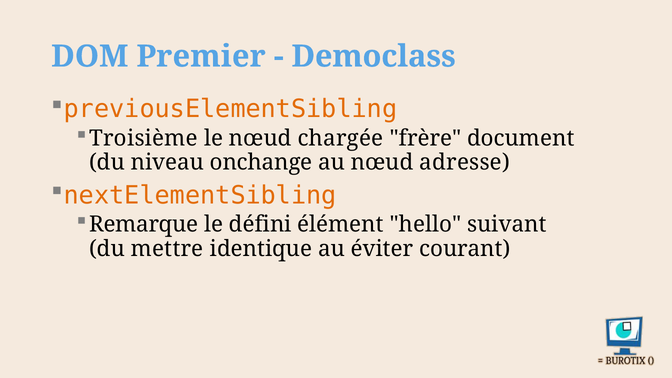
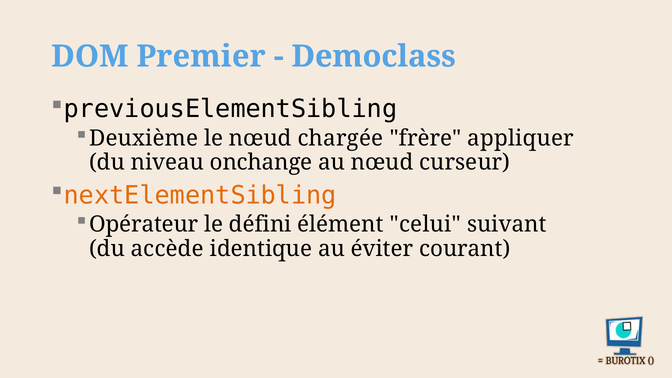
previousElementSibling colour: orange -> black (231, 109)
Troisième: Troisième -> Deuxième (144, 138)
document: document -> appliquer (521, 138)
adresse: adresse -> curseur (465, 163)
Remarque: Remarque -> Opérateur (144, 225)
hello: hello -> celui (425, 225)
mettre: mettre -> accède (167, 249)
